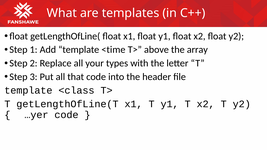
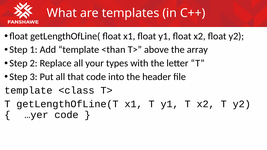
<time: <time -> <than (113, 50)
